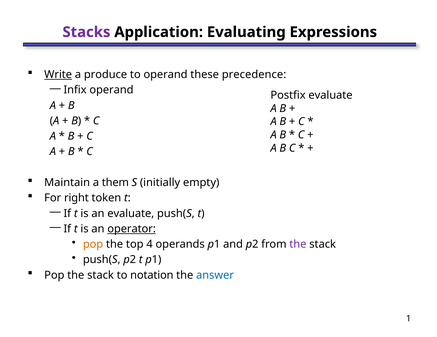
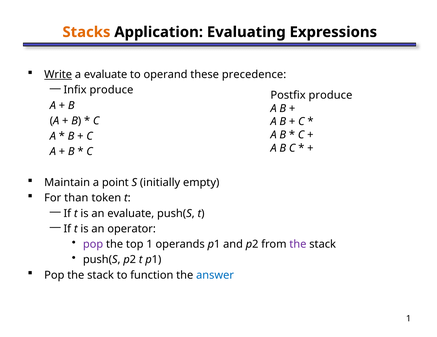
Stacks colour: purple -> orange (86, 32)
a produce: produce -> evaluate (106, 75)
Infix operand: operand -> produce (111, 90)
Postfix evaluate: evaluate -> produce (330, 95)
them: them -> point (115, 183)
right: right -> than (76, 198)
operator underline: present -> none (132, 229)
pop colour: orange -> purple (93, 245)
top 4: 4 -> 1 (150, 245)
notation: notation -> function (152, 276)
